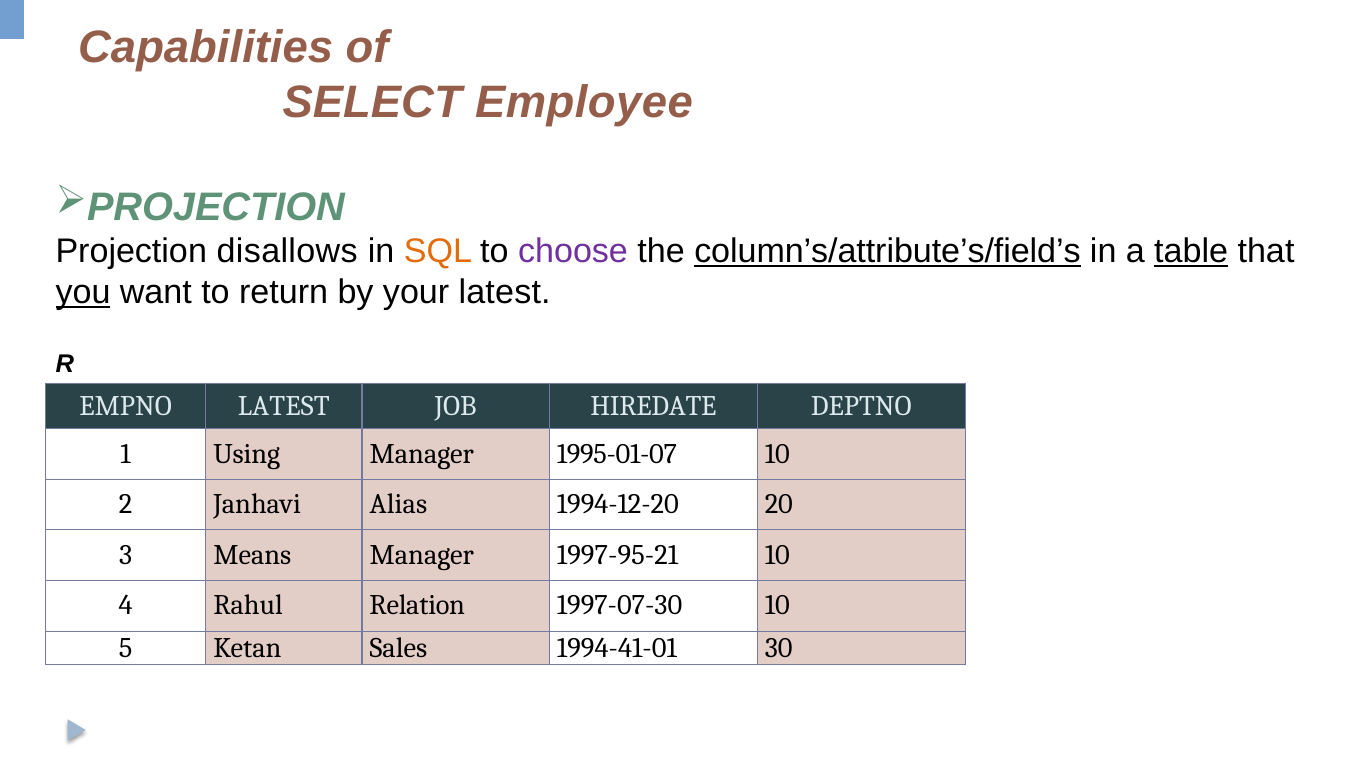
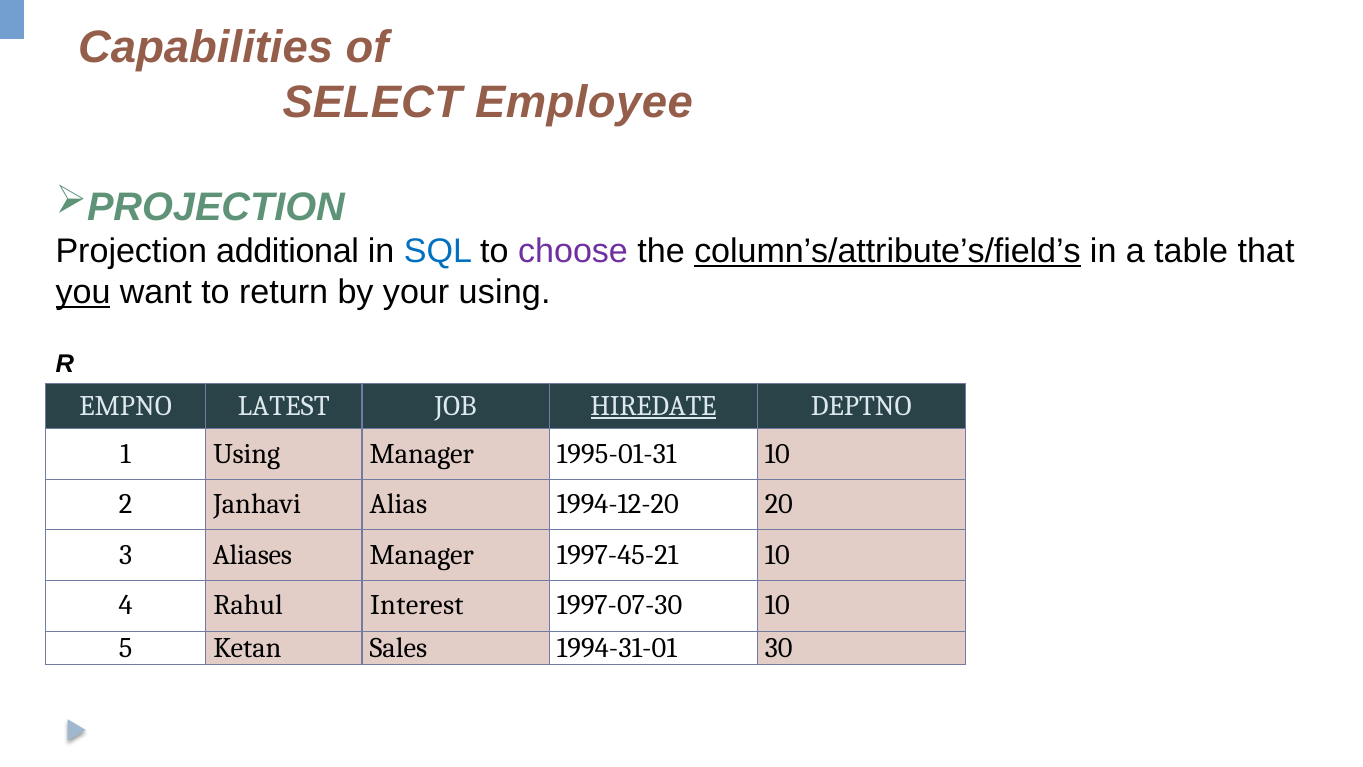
disallows: disallows -> additional (288, 251)
SQL colour: orange -> blue (438, 251)
table underline: present -> none (1191, 251)
your latest: latest -> using (505, 292)
HIREDATE underline: none -> present (653, 406)
1995-01-07: 1995-01-07 -> 1995-01-31 (617, 453)
Means: Means -> Aliases (252, 555)
1997-95-21: 1997-95-21 -> 1997-45-21 (618, 555)
Relation: Relation -> Interest (417, 605)
1994-41-01: 1994-41-01 -> 1994-31-01 (617, 647)
